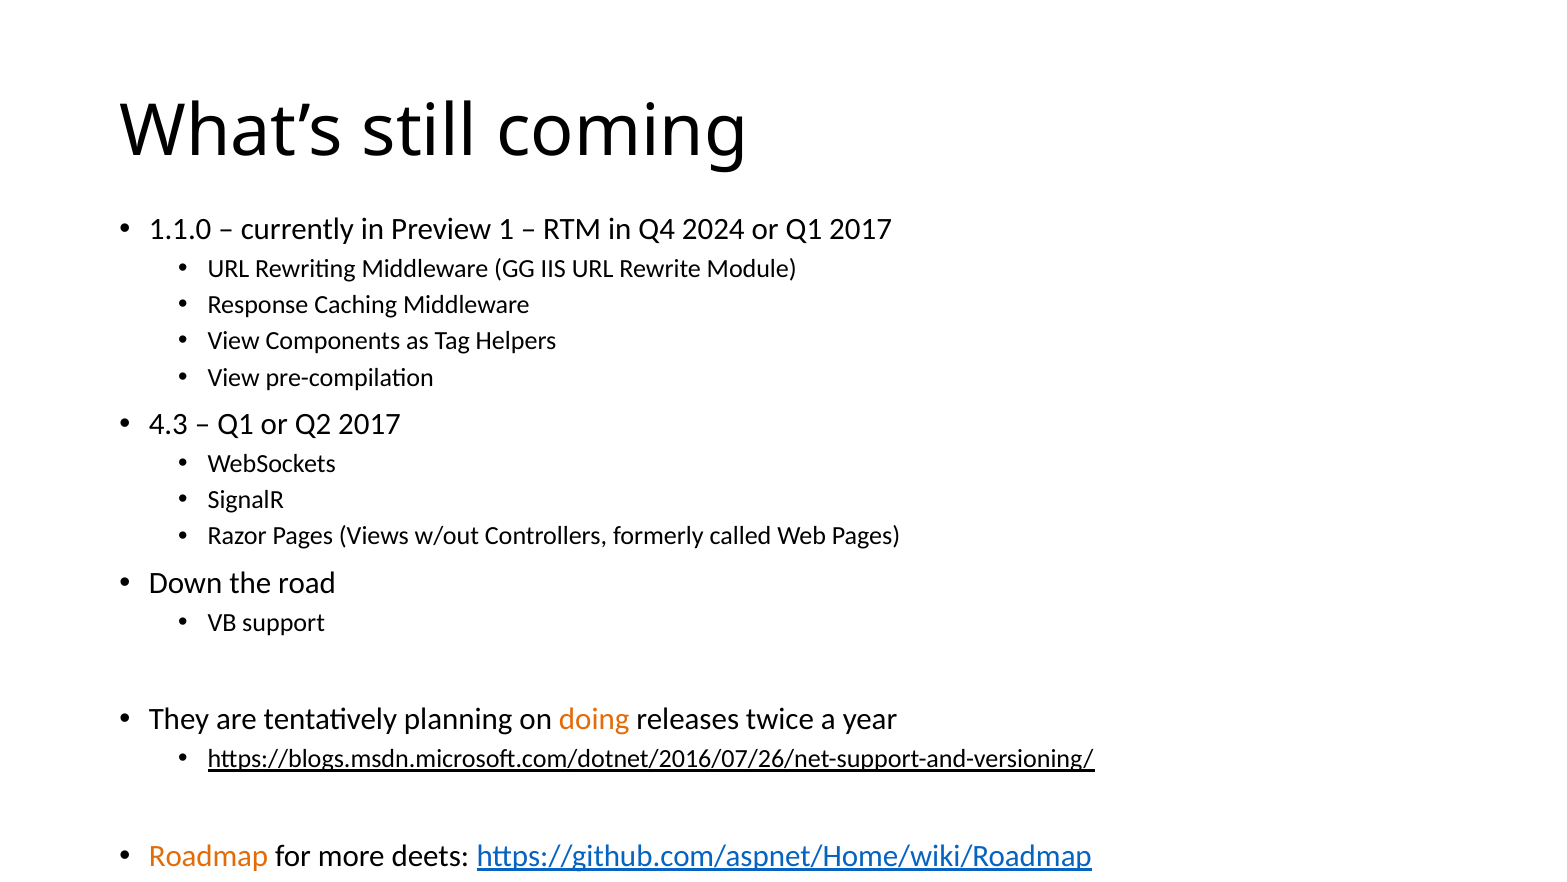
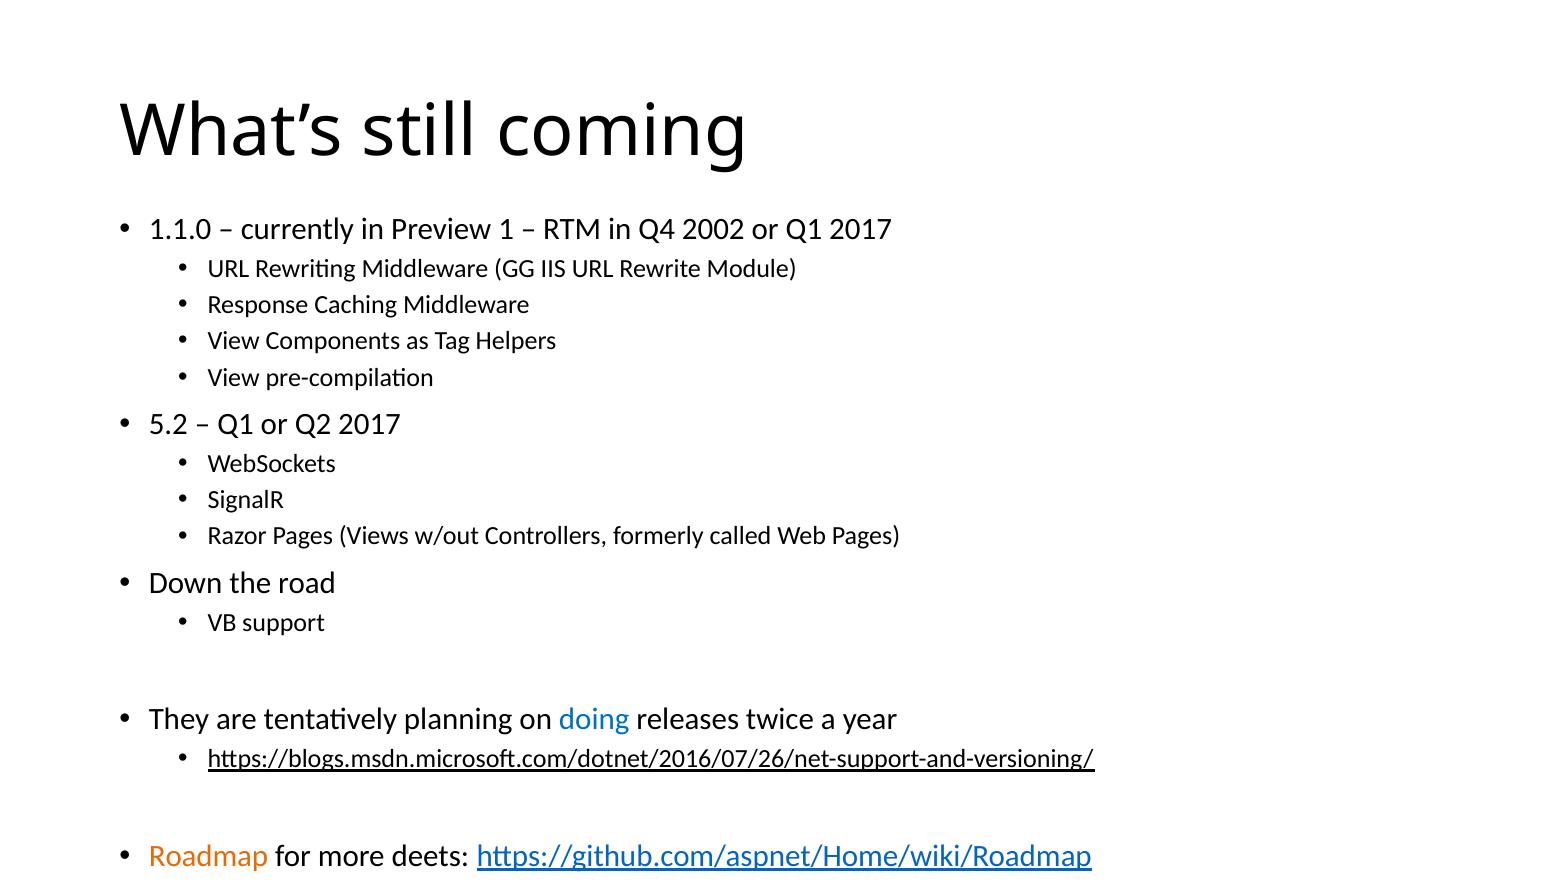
2024: 2024 -> 2002 (713, 229)
4.3: 4.3 -> 5.2 (168, 424)
doing colour: orange -> blue (594, 719)
